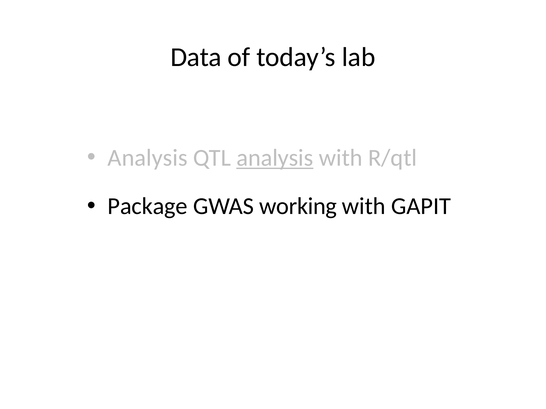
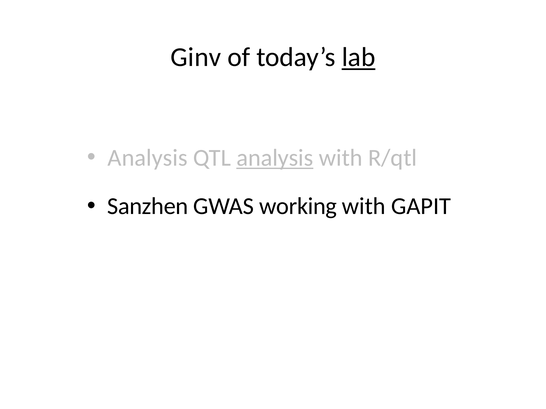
Data: Data -> Ginv (196, 57)
lab underline: none -> present (359, 57)
Package: Package -> Sanzhen (148, 207)
